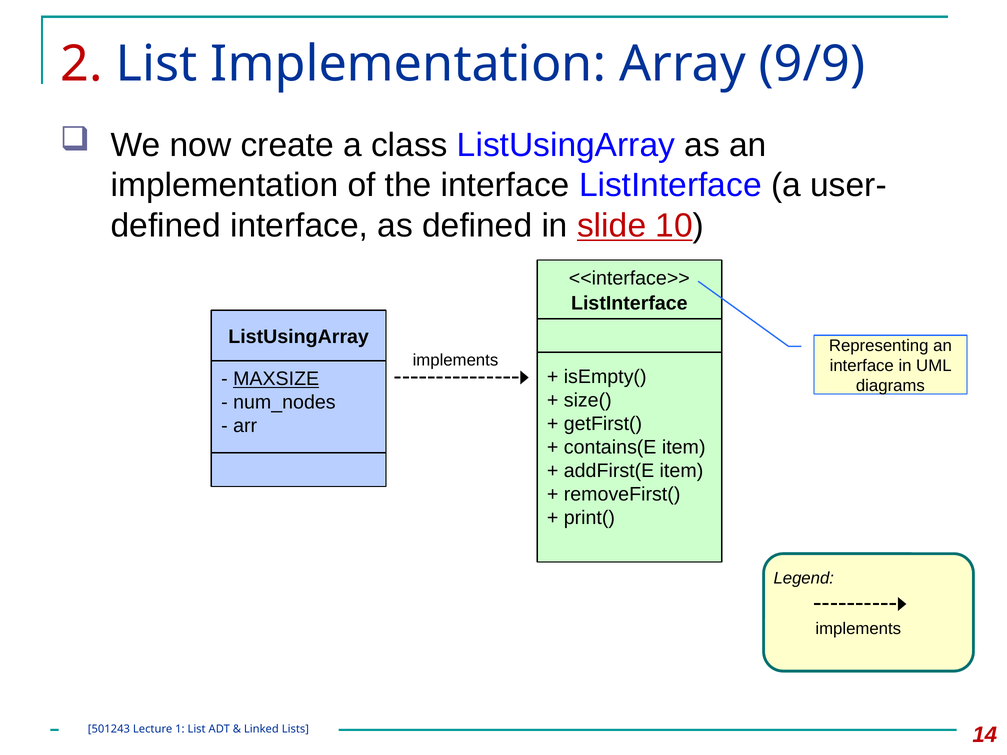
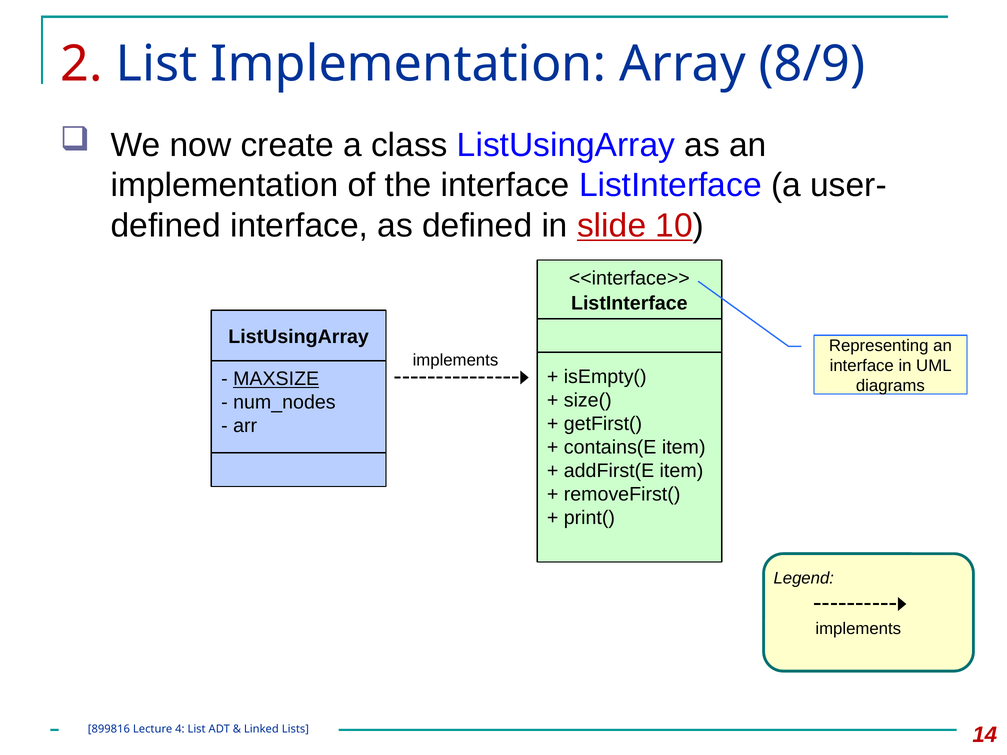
9/9: 9/9 -> 8/9 (812, 64)
501243: 501243 -> 899816 (109, 729)
1: 1 -> 4 (180, 729)
